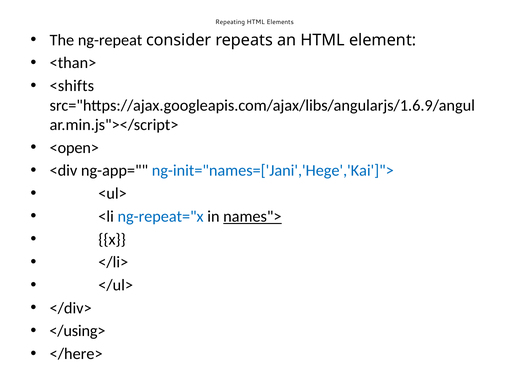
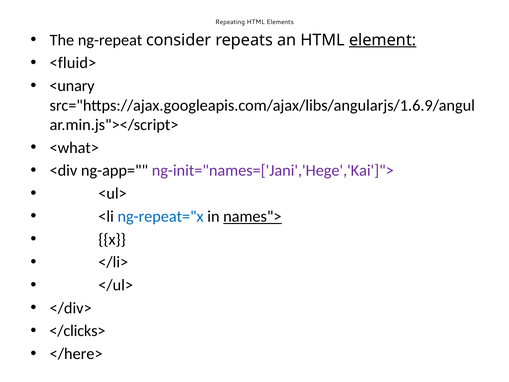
element underline: none -> present (383, 40)
<than>: <than> -> <fluid> (73, 63)
<shifts: <shifts -> <unary (72, 86)
<open>: <open> -> <what> (74, 148)
ng-init="names=['Jani','Hege','Kai']"> colour: blue -> purple (273, 171)
</using>: </using> -> </clicks> (77, 331)
